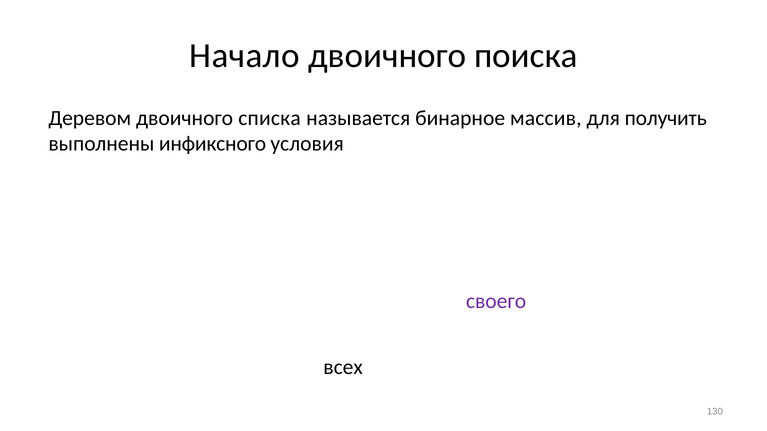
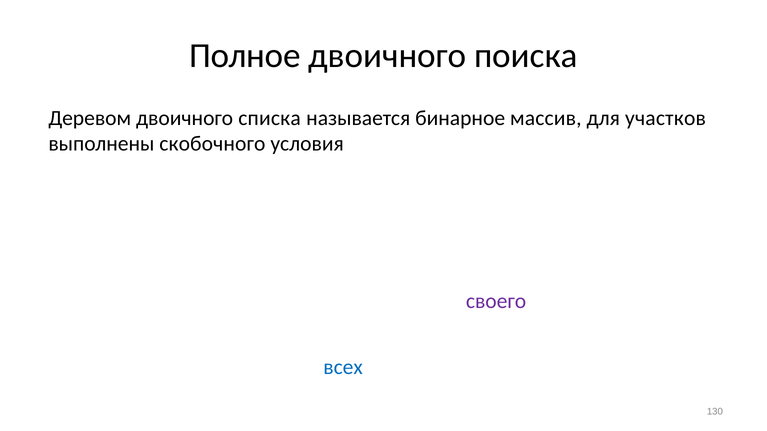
Начало: Начало -> Полное (245, 56)
получить: получить -> участков (665, 118)
инфиксного: инфиксного -> скобочного (212, 144)
всех colour: black -> blue (343, 367)
